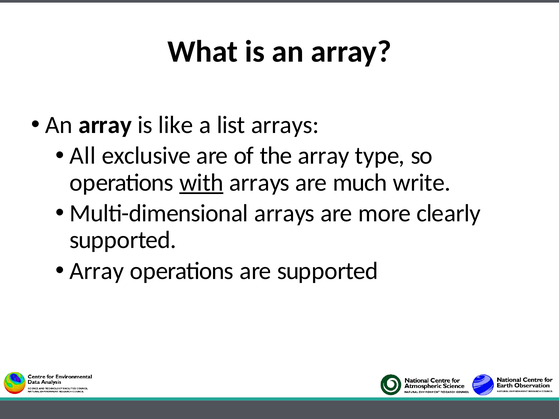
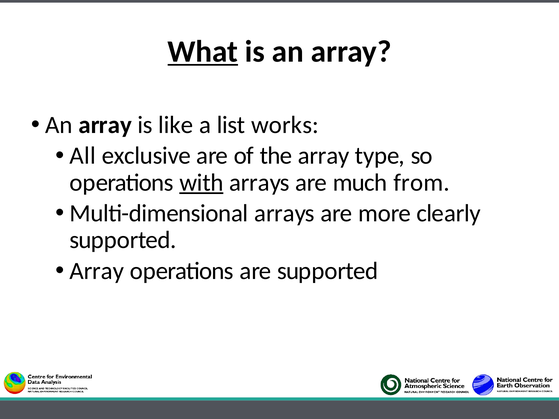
What underline: none -> present (203, 52)
list arrays: arrays -> works (285, 125)
write: write -> from (422, 183)
